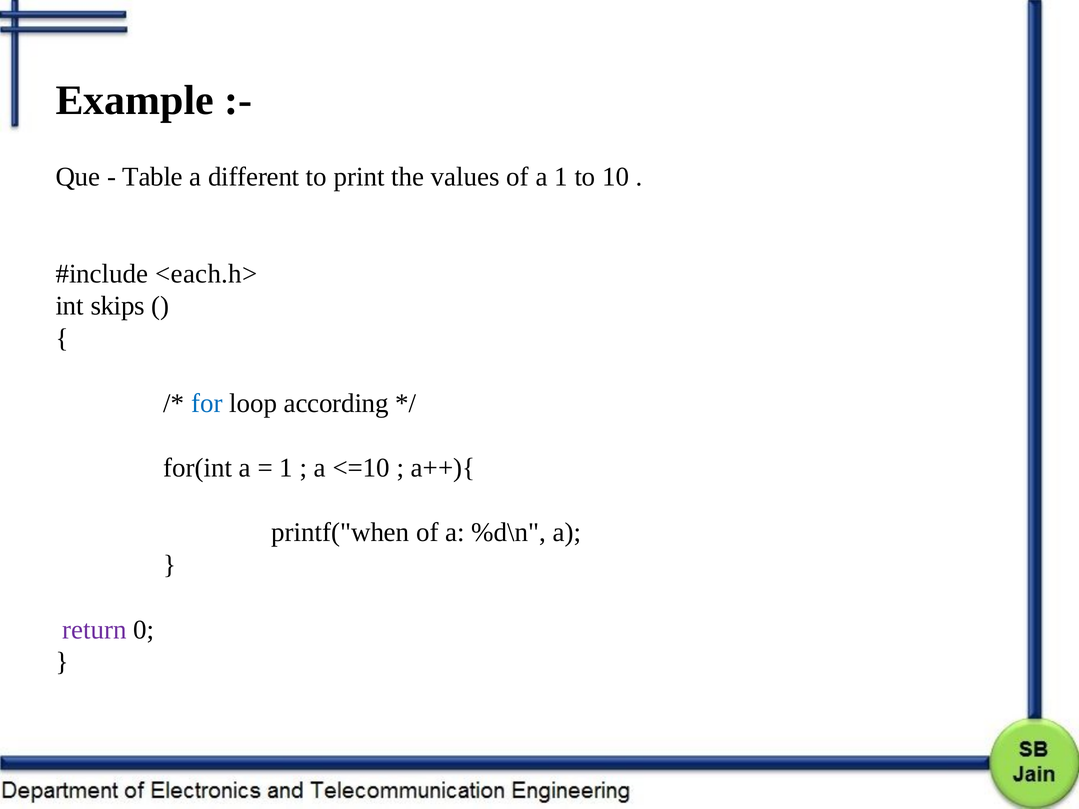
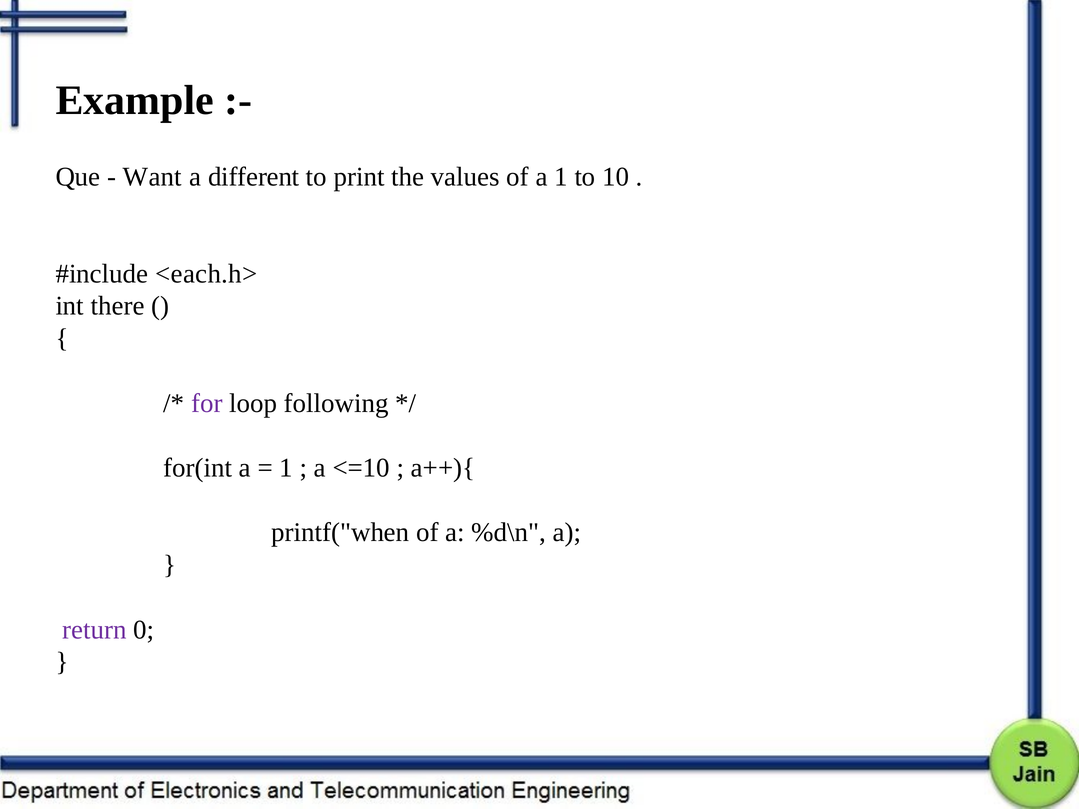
Table: Table -> Want (152, 177)
skips: skips -> there (118, 306)
for colour: blue -> purple (207, 403)
according: according -> following (336, 403)
